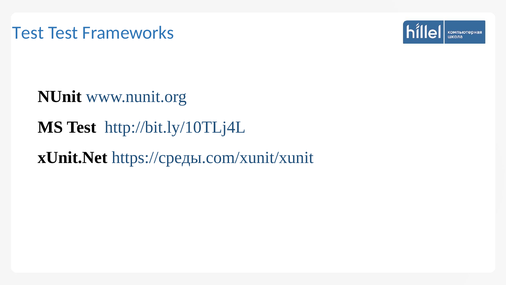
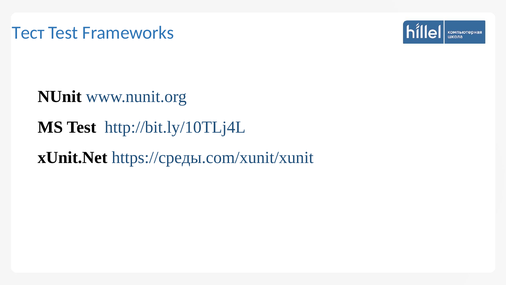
Test: Test -> Тест (28, 33)
